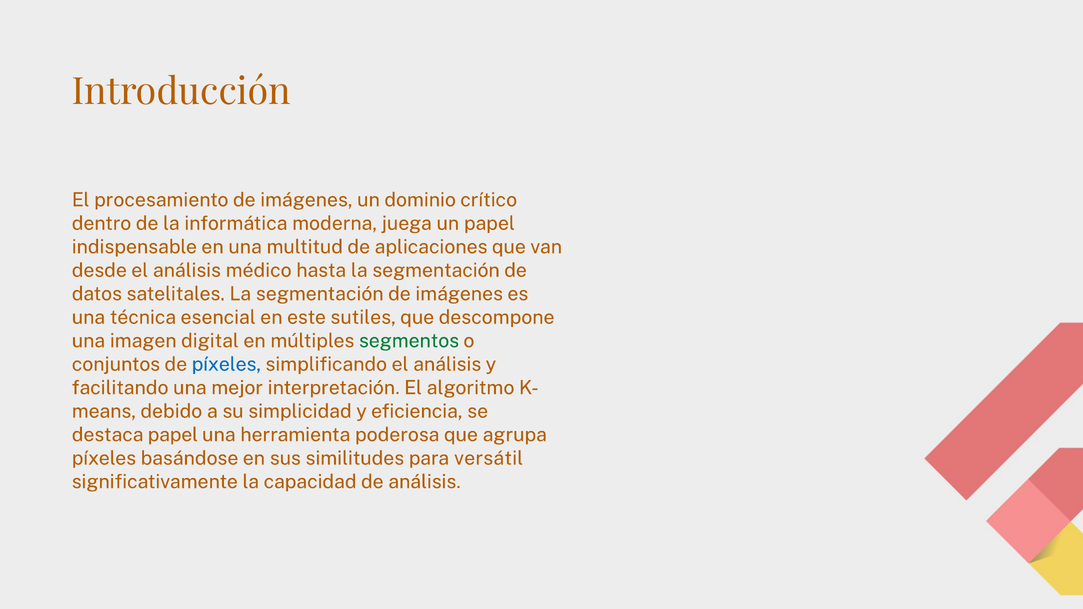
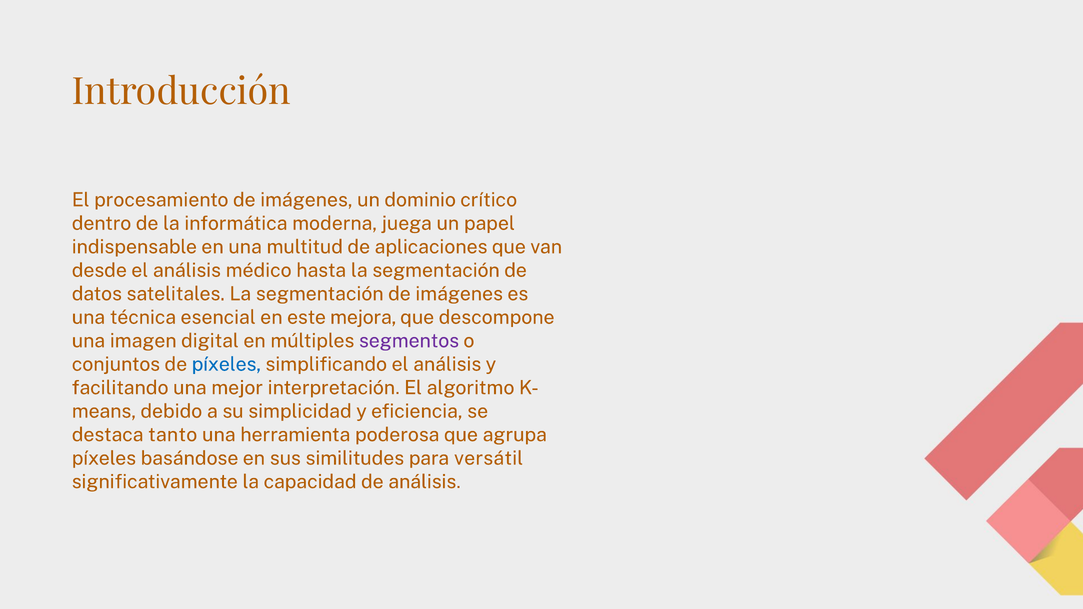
sutiles: sutiles -> mejora (363, 317)
segmentos colour: green -> purple (409, 341)
destaca papel: papel -> tanto (173, 435)
